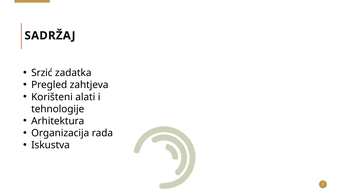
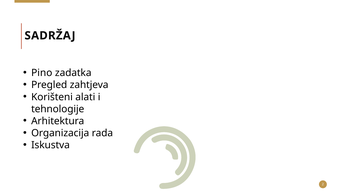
Srzić: Srzić -> Pino (42, 73)
